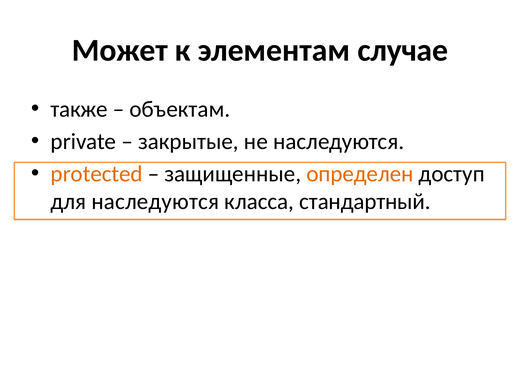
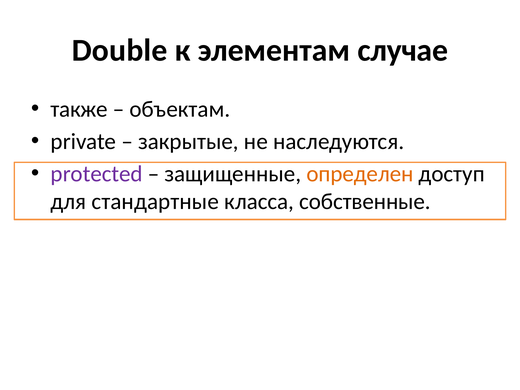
Может: Может -> Double (120, 50)
protected colour: orange -> purple (97, 174)
для наследуются: наследуются -> стандартные (155, 202)
стандартный: стандартный -> собственные (365, 202)
